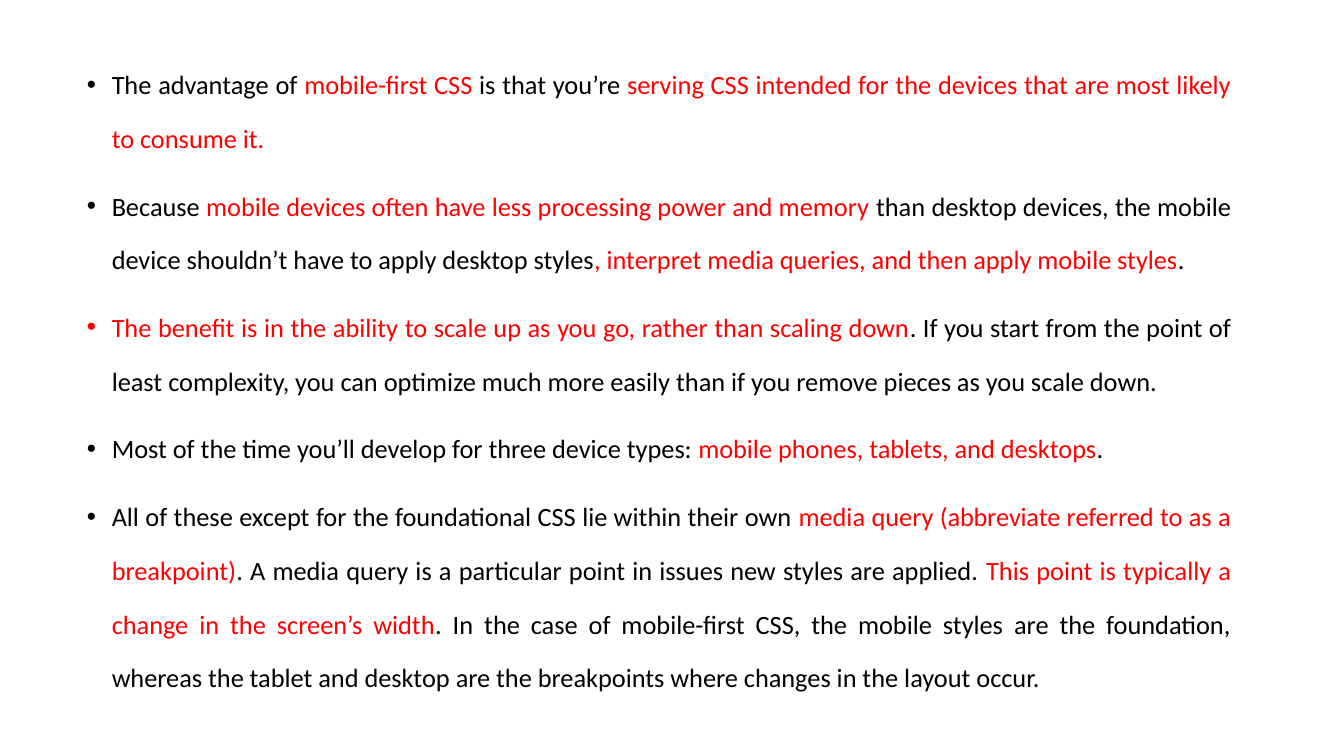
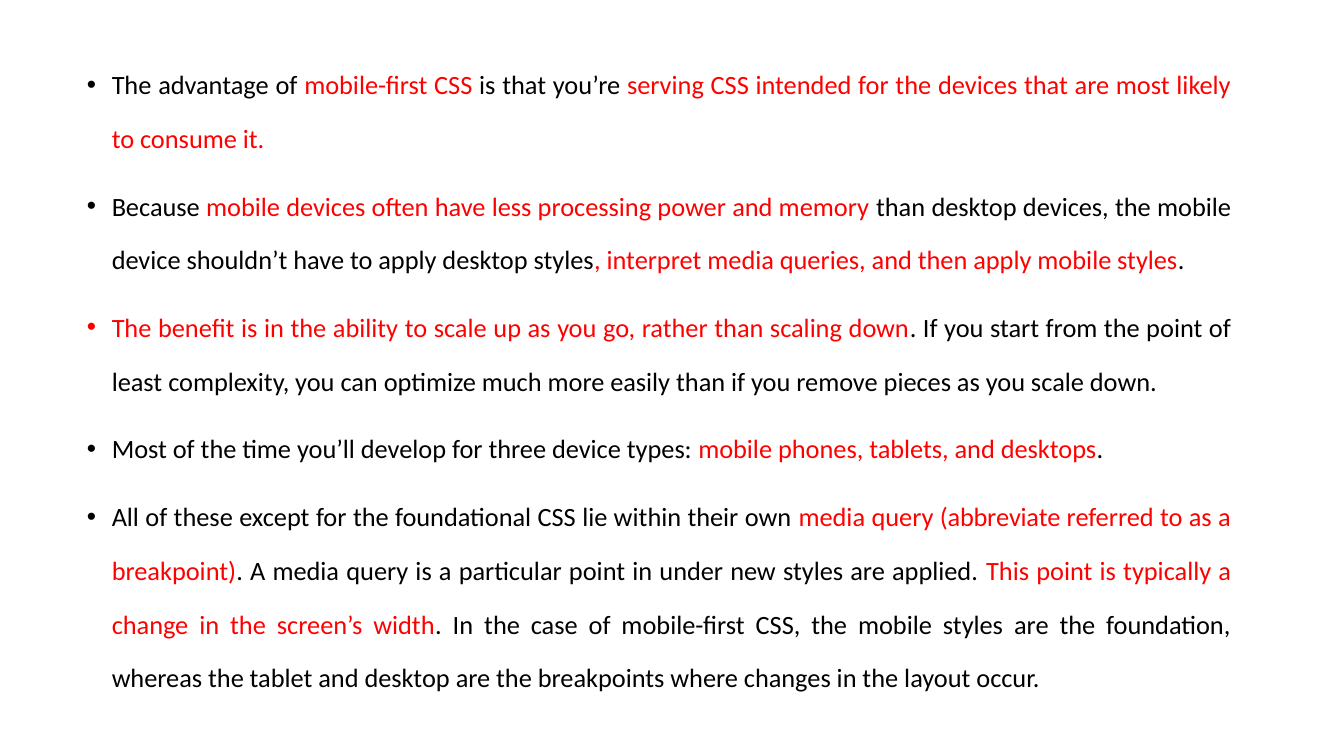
issues: issues -> under (691, 572)
